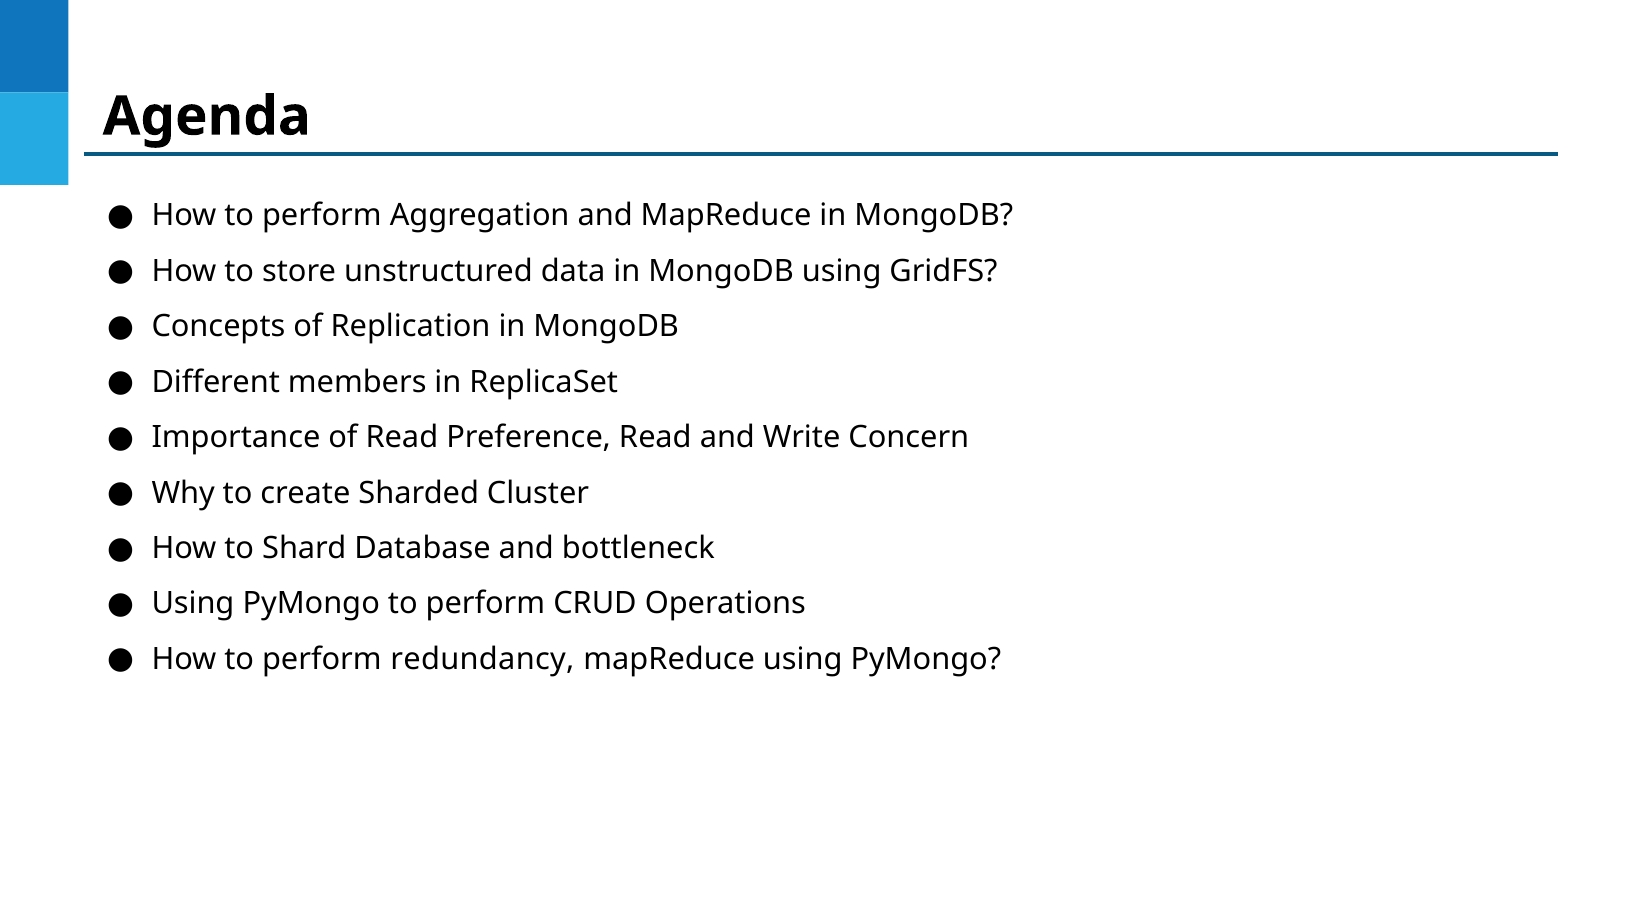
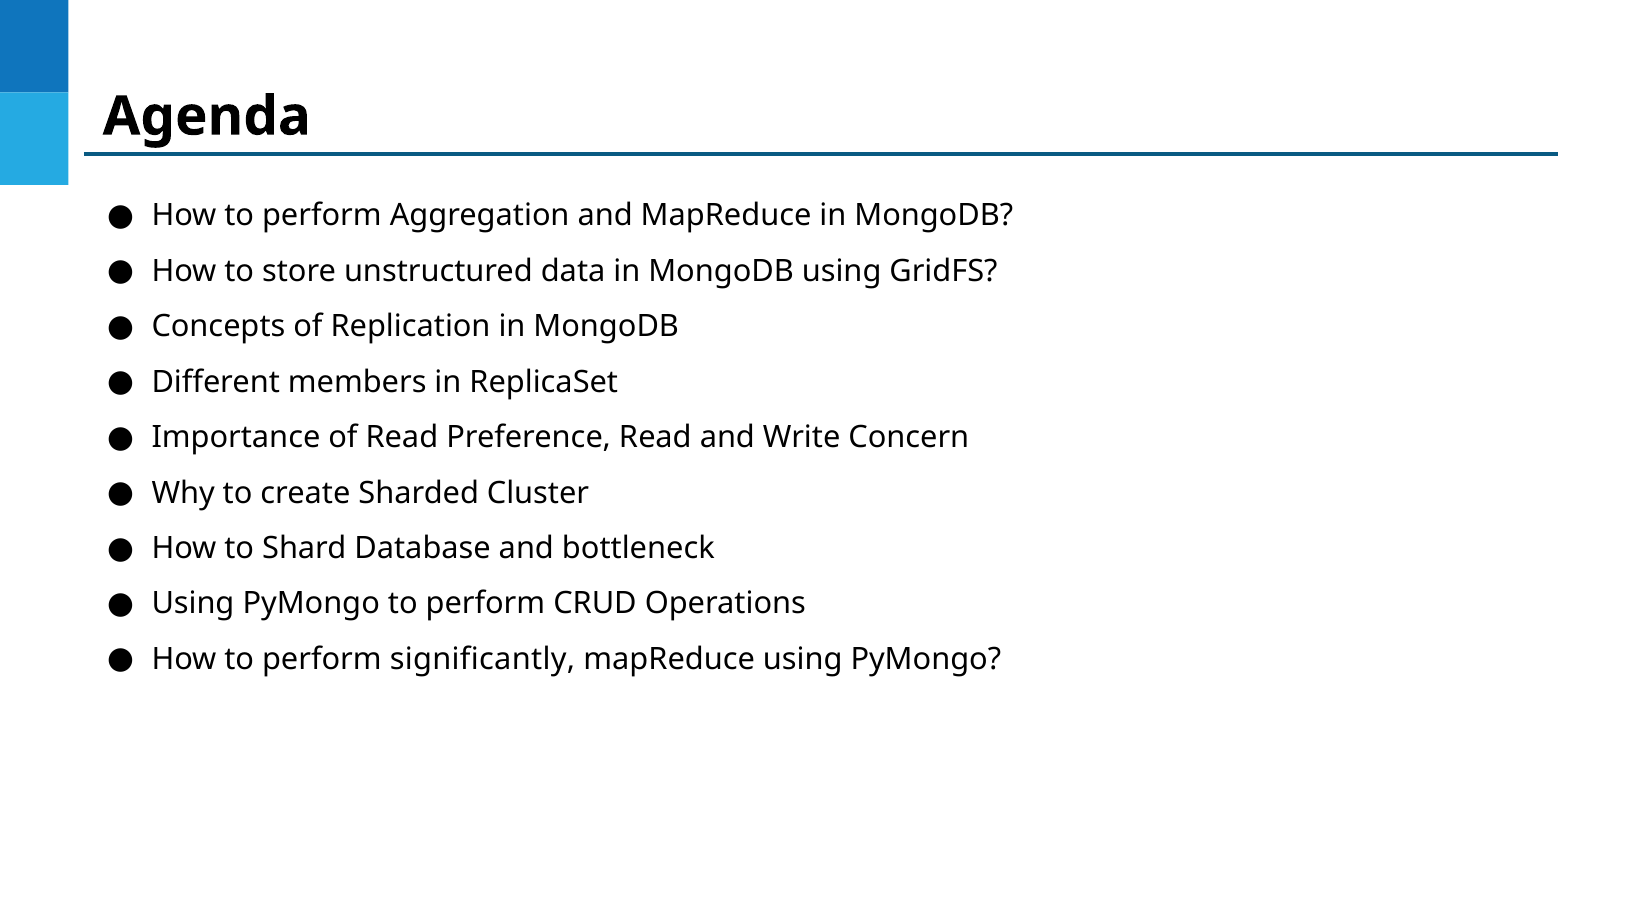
redundancy: redundancy -> significantly (482, 659)
